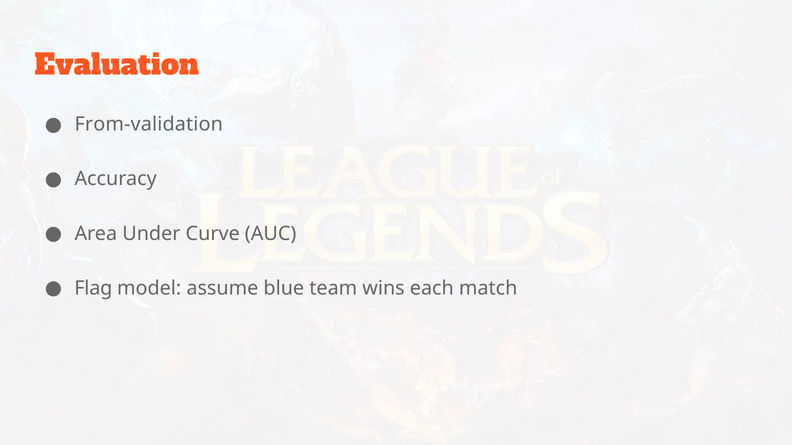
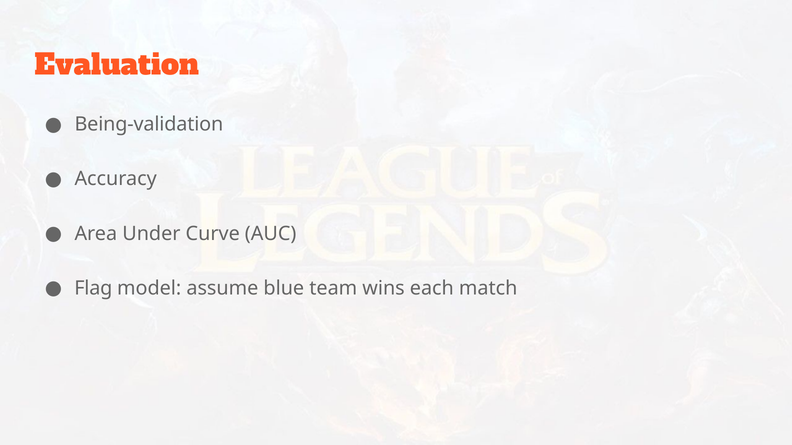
From-validation: From-validation -> Being-validation (149, 125)
